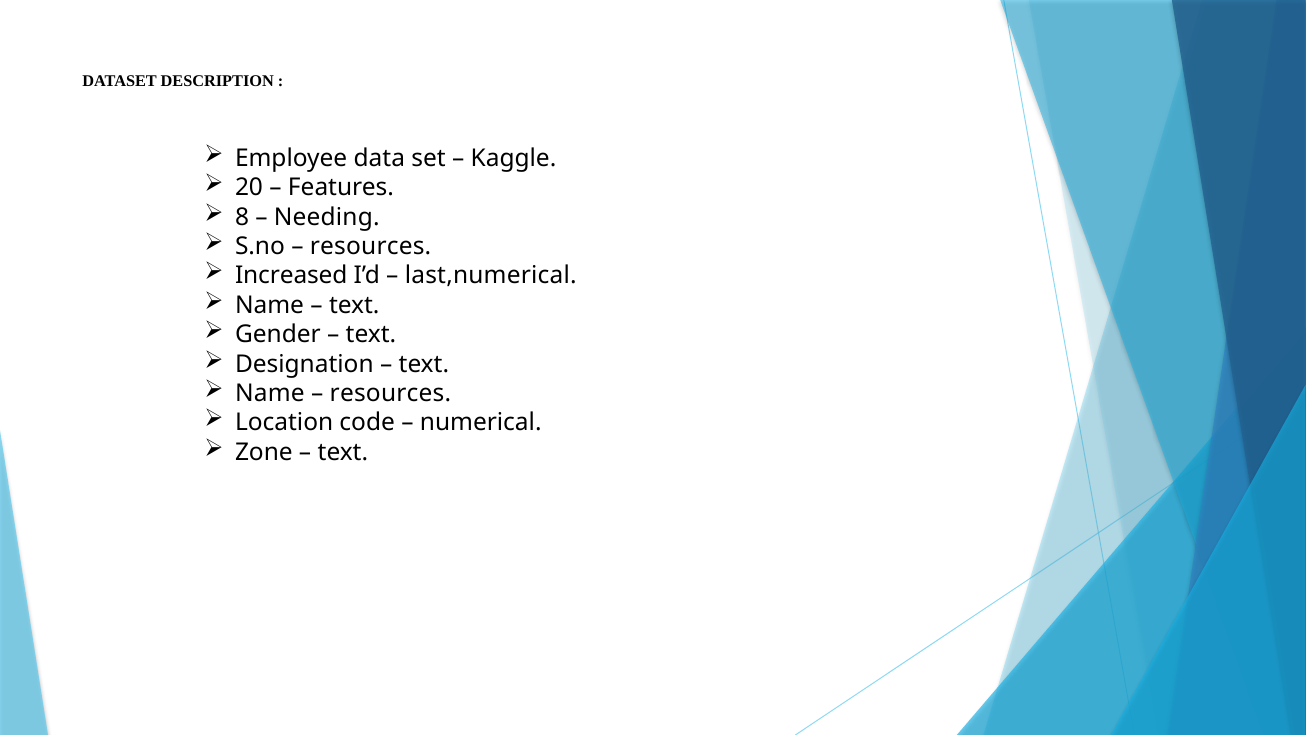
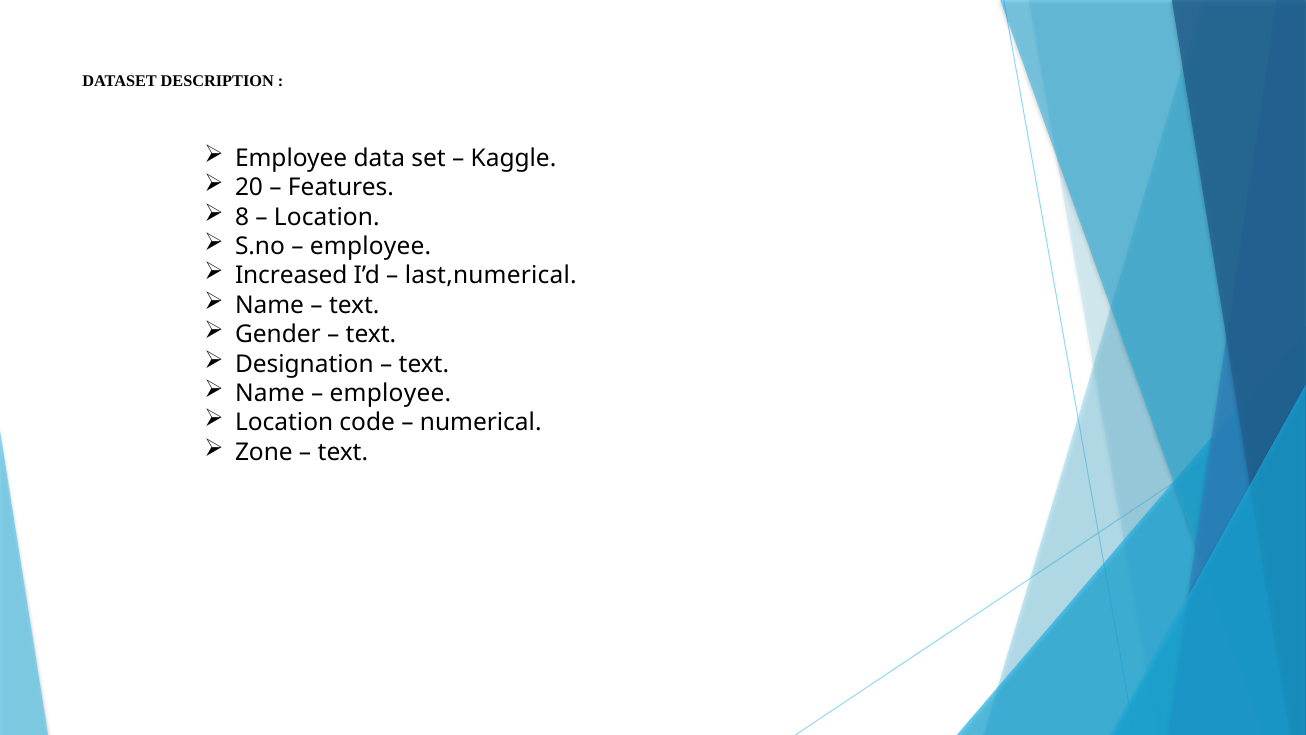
Needing: Needing -> Location (327, 217)
resources: resources -> employee (371, 246)
resources: resources -> employee (390, 393)
